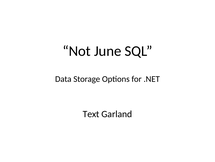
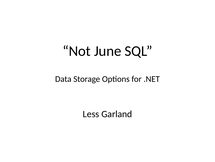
Text: Text -> Less (91, 113)
